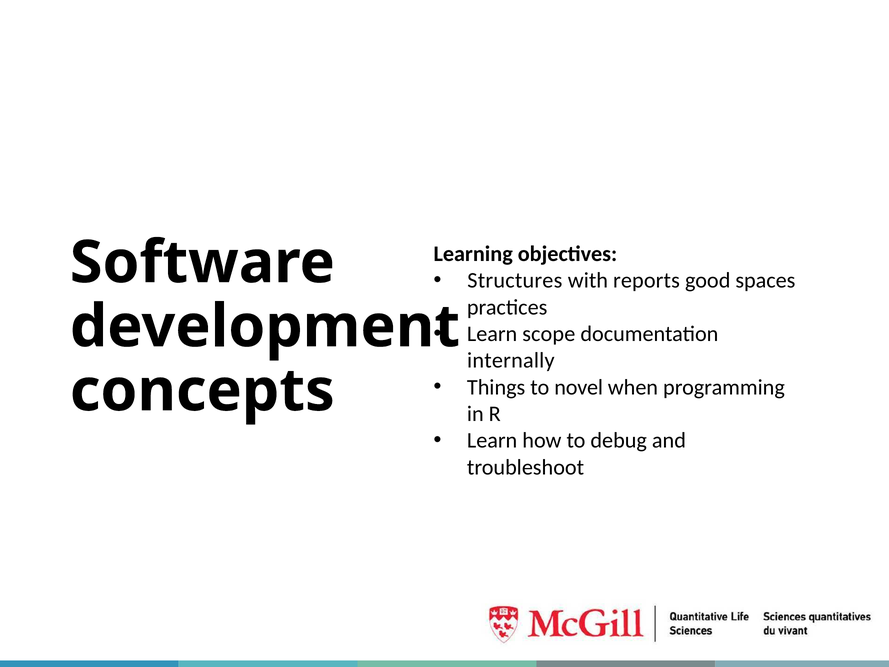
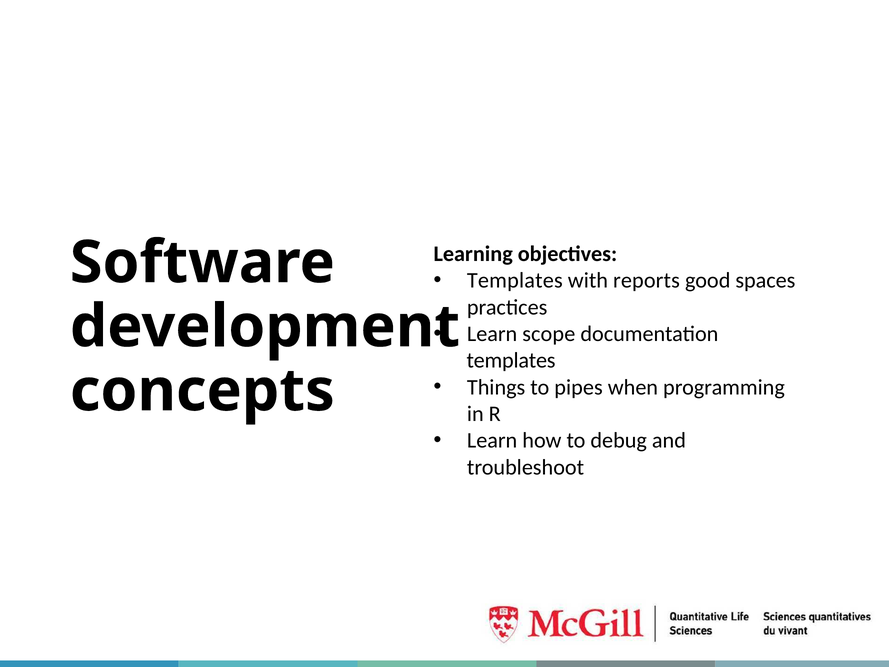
Structures: Structures -> Templates (515, 280)
internally: internally -> templates (511, 360)
novel: novel -> pipes (579, 387)
